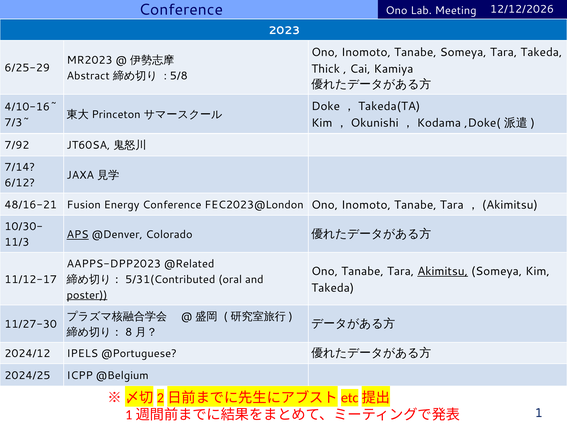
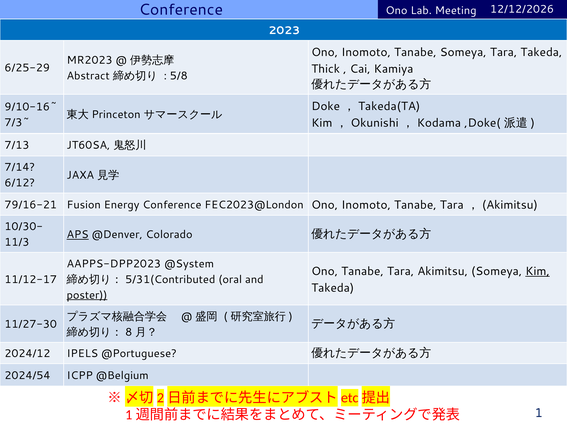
4/10-16~: 4/10-16~ -> 9/10-16~ (31, 107)
7/92: 7/92 -> 7/13 (17, 145)
48/16-21: 48/16-21 -> 79/16-21 (31, 205)
@Related: @Related -> @System (189, 264)
Akimitsu underline: present -> none (443, 271)
Kim underline: none -> present (538, 271)
2024/25: 2024/25 -> 2024/54 (27, 376)
